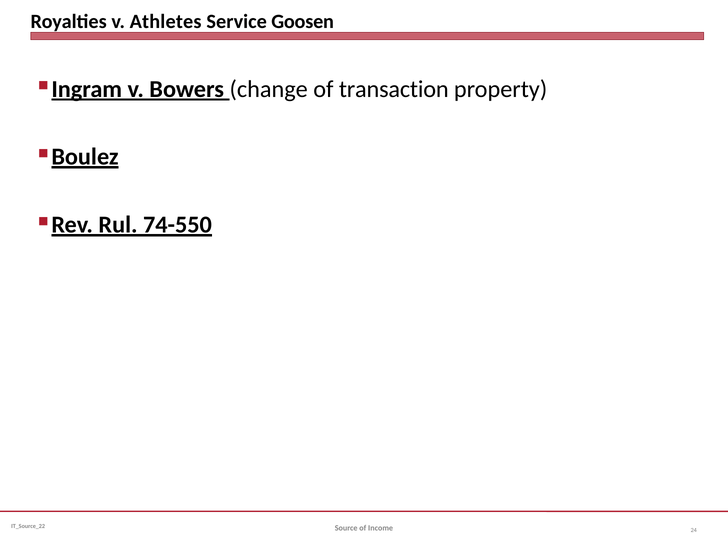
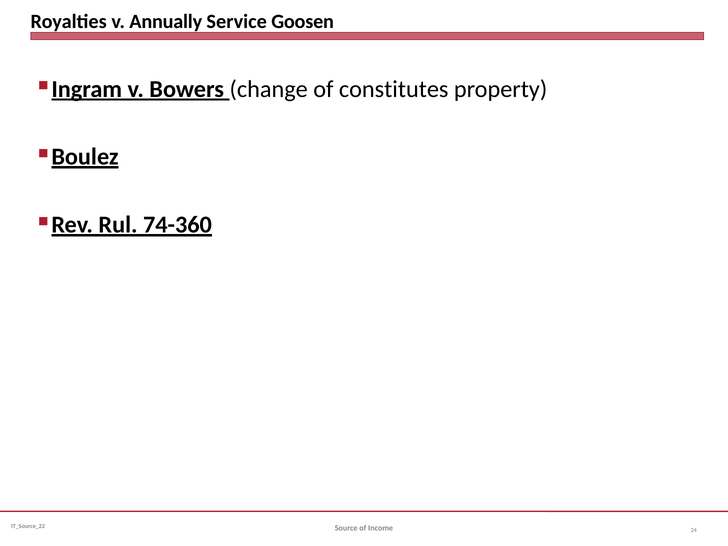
Athletes: Athletes -> Annually (166, 22)
transaction: transaction -> constitutes (394, 89)
74-550: 74-550 -> 74-360 (177, 225)
